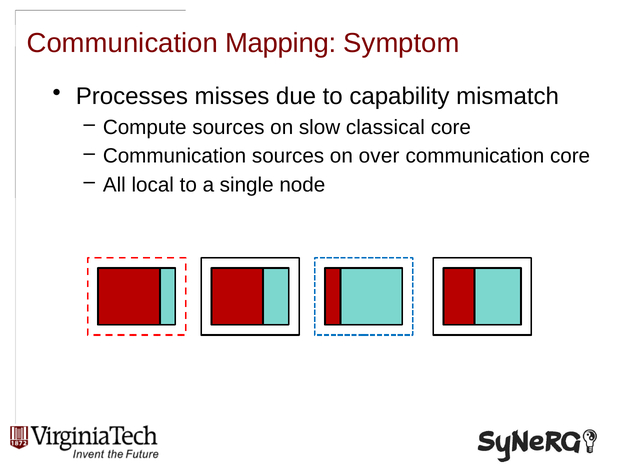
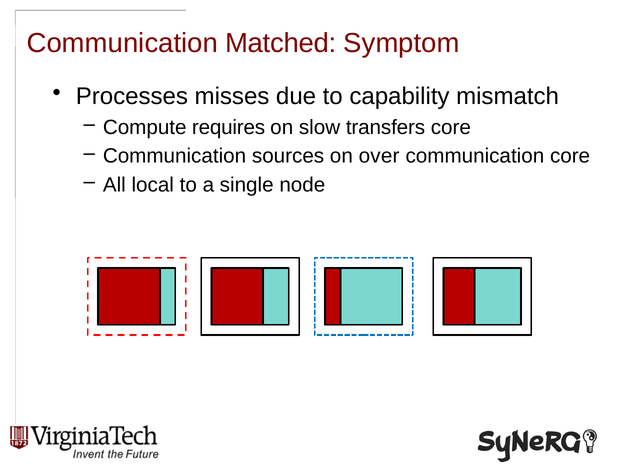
Mapping: Mapping -> Matched (281, 43)
Compute sources: sources -> requires (229, 127)
classical: classical -> transfers (386, 127)
